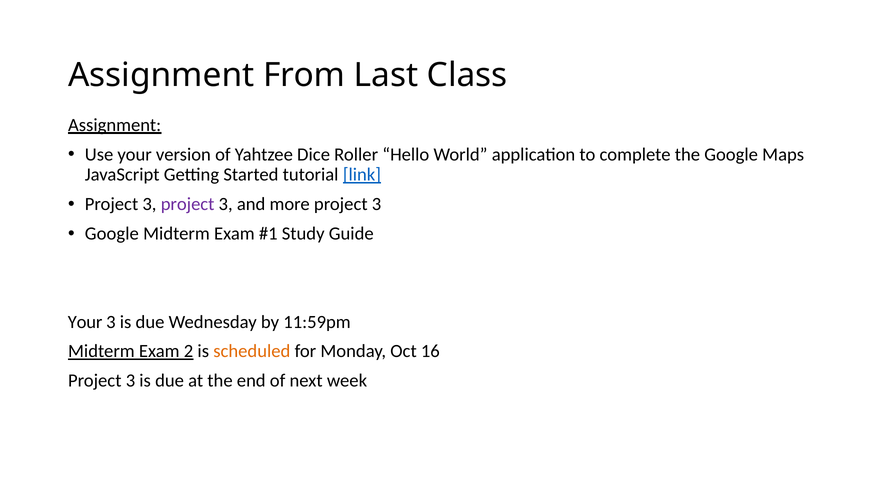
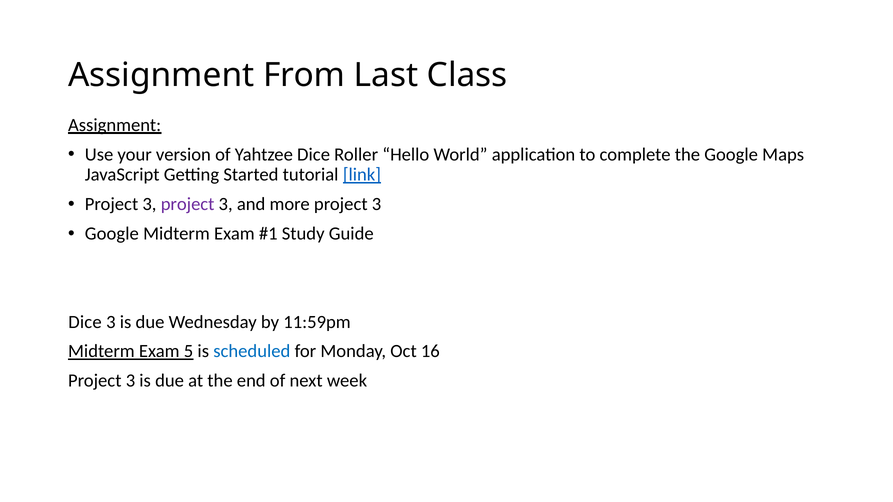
Your: Your -> Dice (85, 322)
2: 2 -> 5 (189, 352)
scheduled colour: orange -> blue (252, 352)
